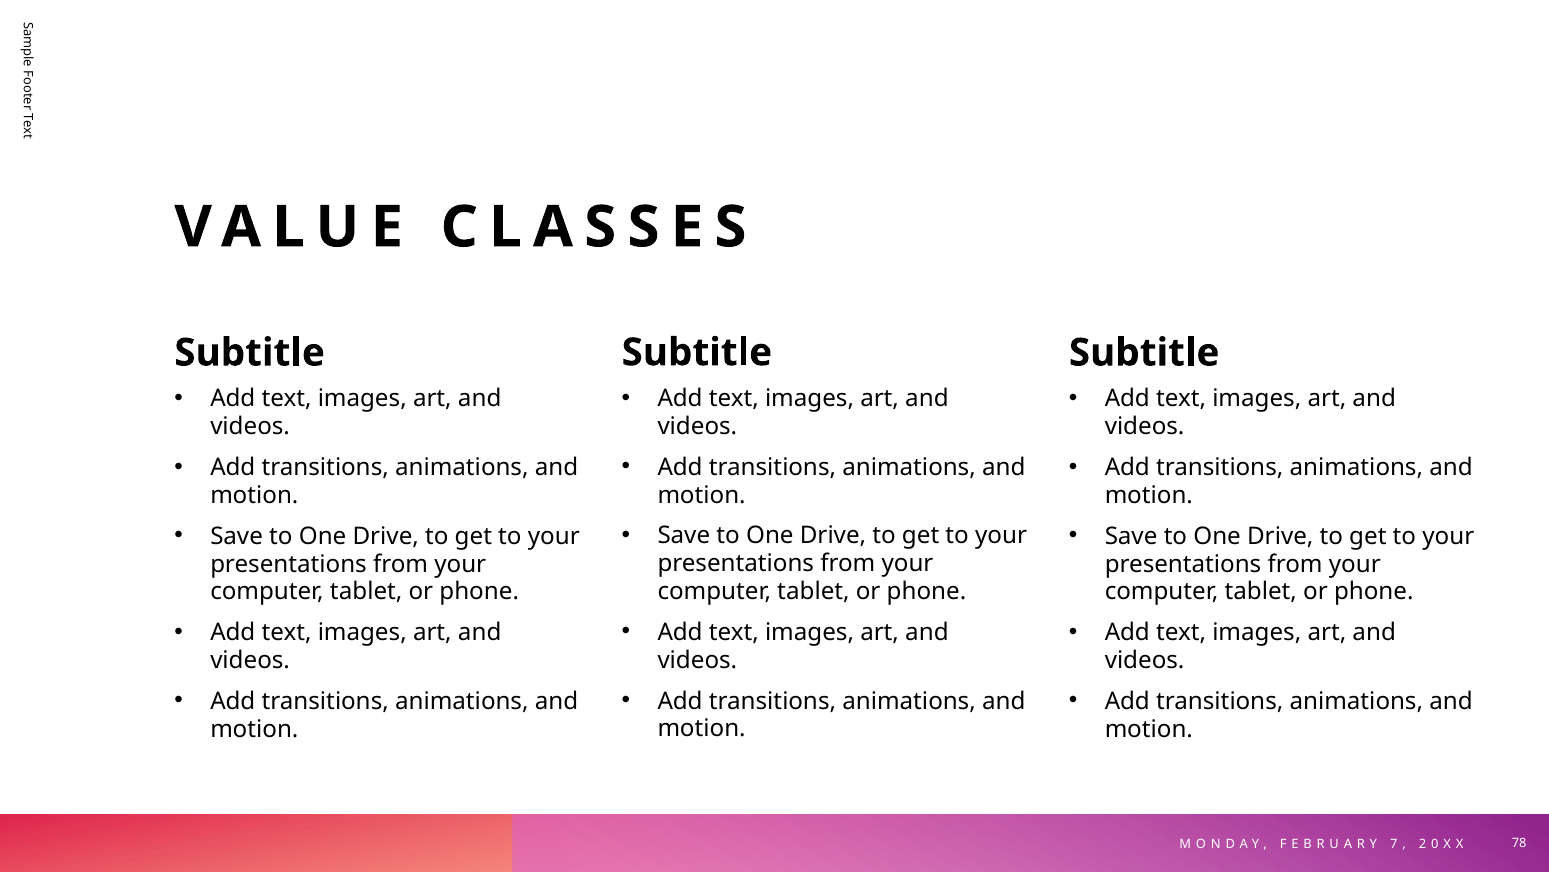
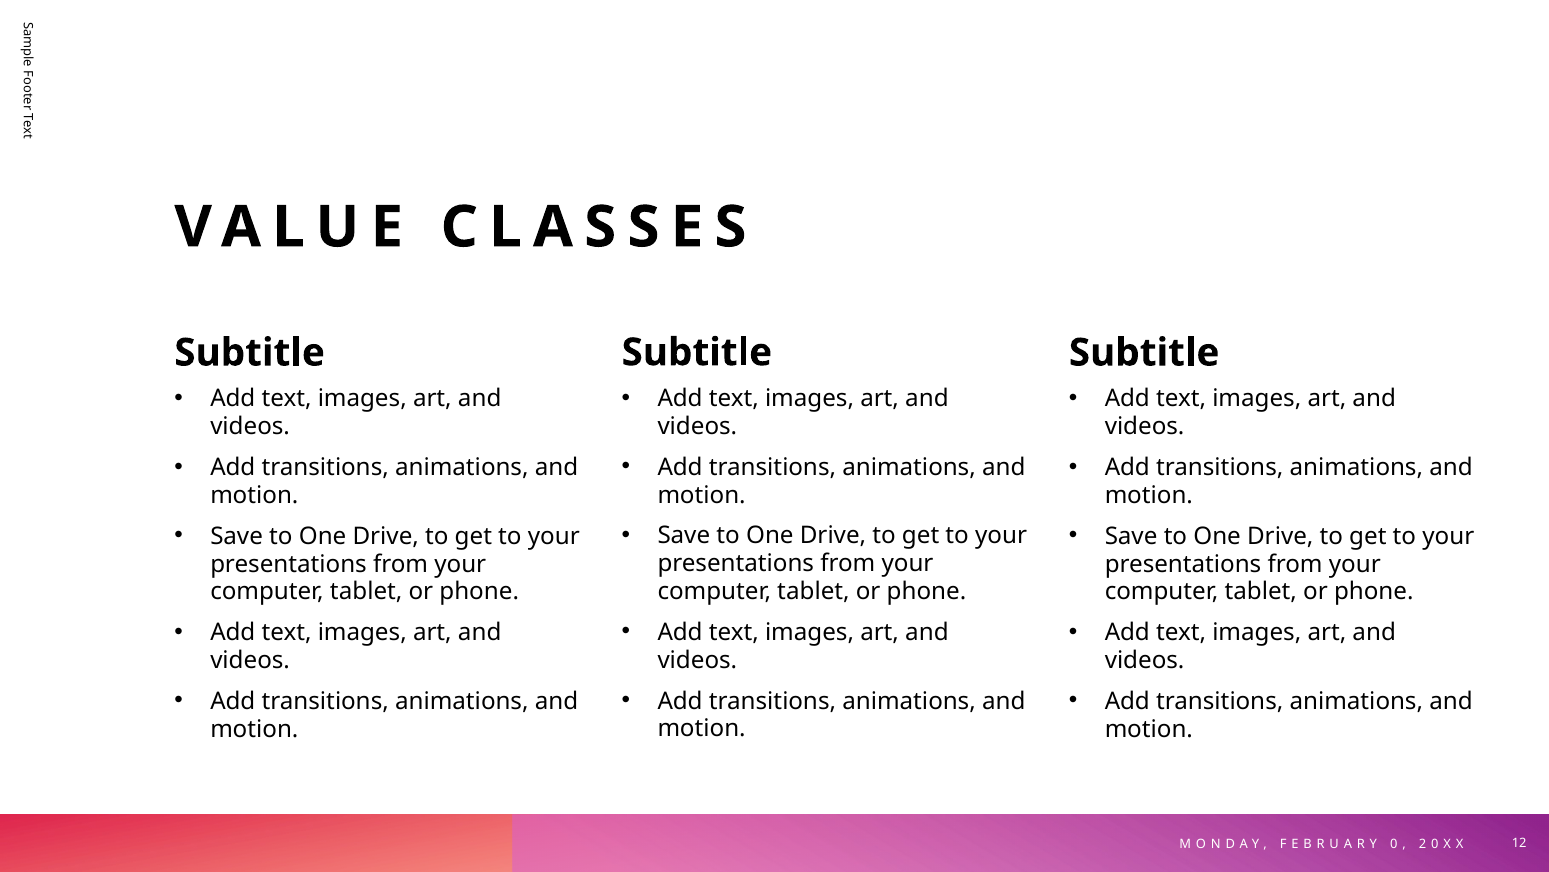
7: 7 -> 0 (1394, 844)
78: 78 -> 12 (1519, 843)
